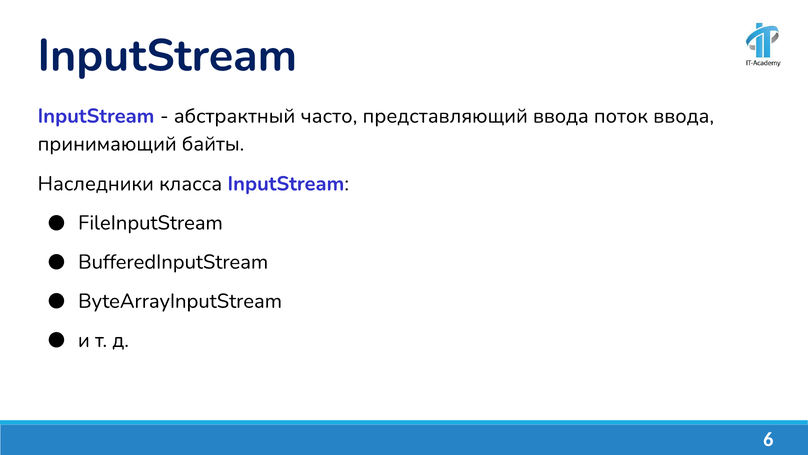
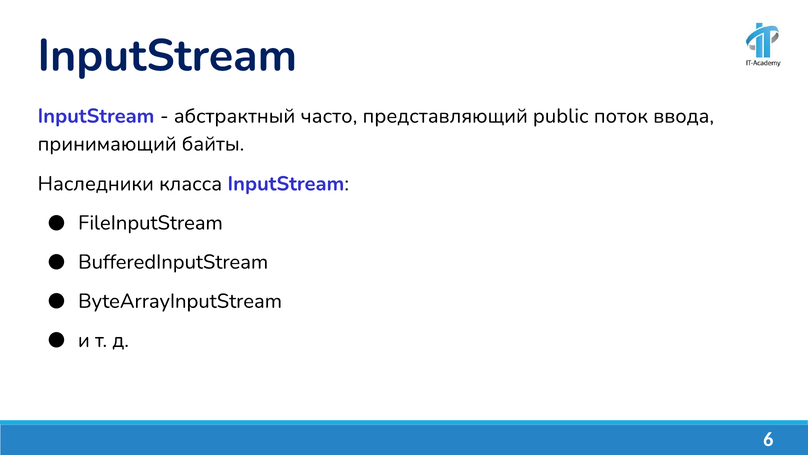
представляющий ввода: ввода -> public (561, 116)
